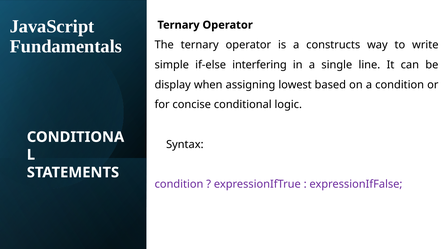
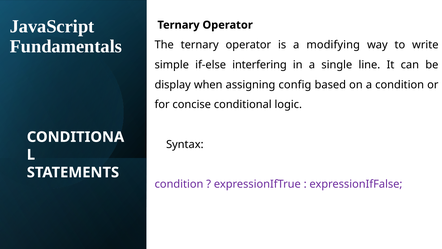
constructs: constructs -> modifying (333, 45)
lowest: lowest -> config (295, 85)
